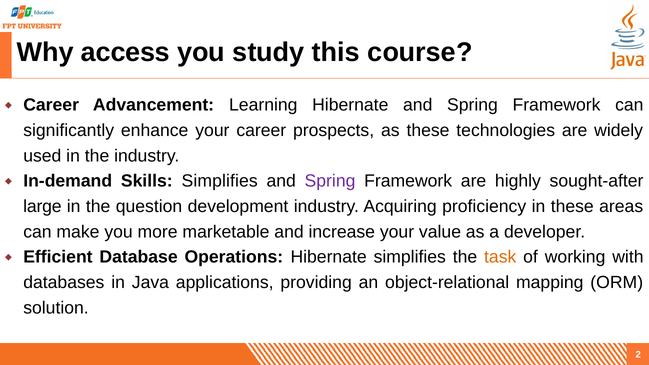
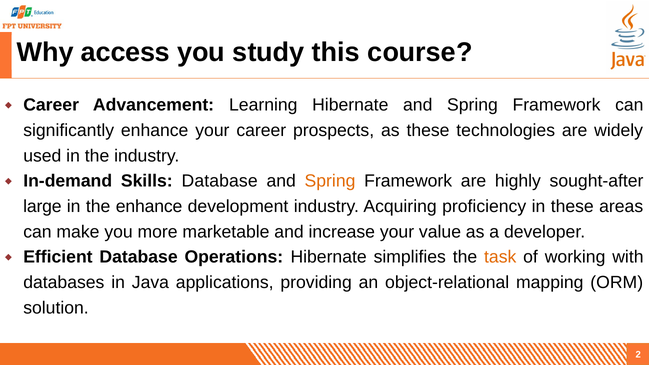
Skills Simplifies: Simplifies -> Database (220, 181)
Spring colour: purple -> orange (330, 181)
the question: question -> enhance (149, 207)
